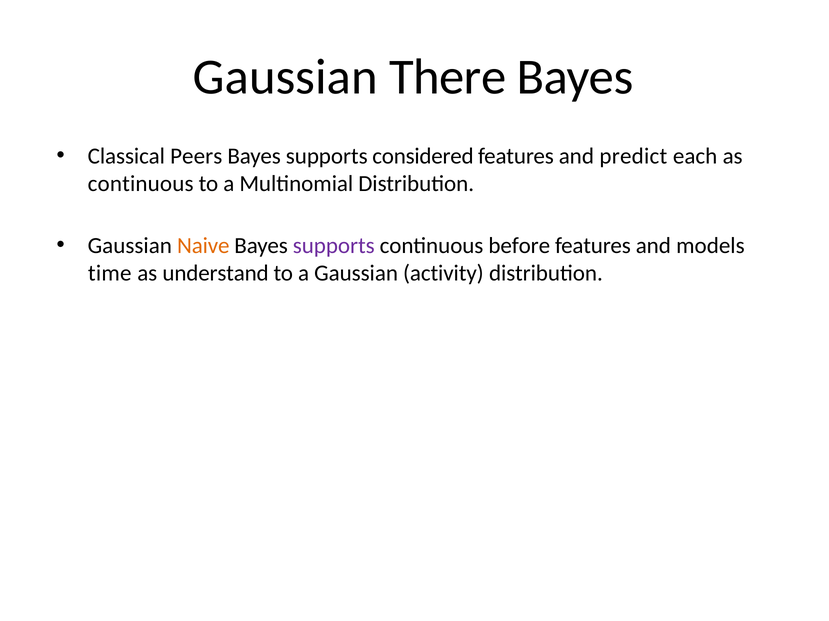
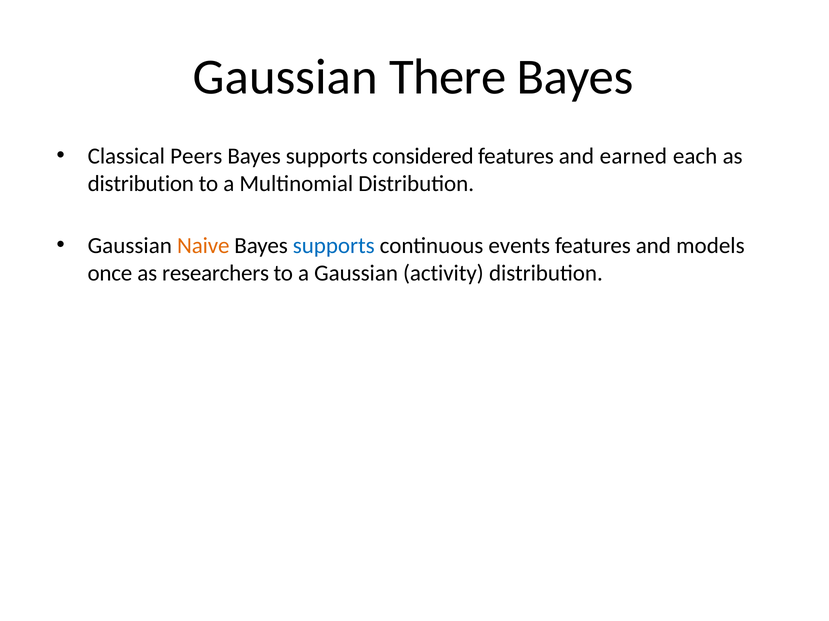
predict: predict -> earned (633, 156)
continuous: continuous -> distribution (141, 184)
supports colour: purple -> blue (334, 246)
before: before -> events (519, 246)
time: time -> once (110, 274)
understand: understand -> researchers (216, 274)
